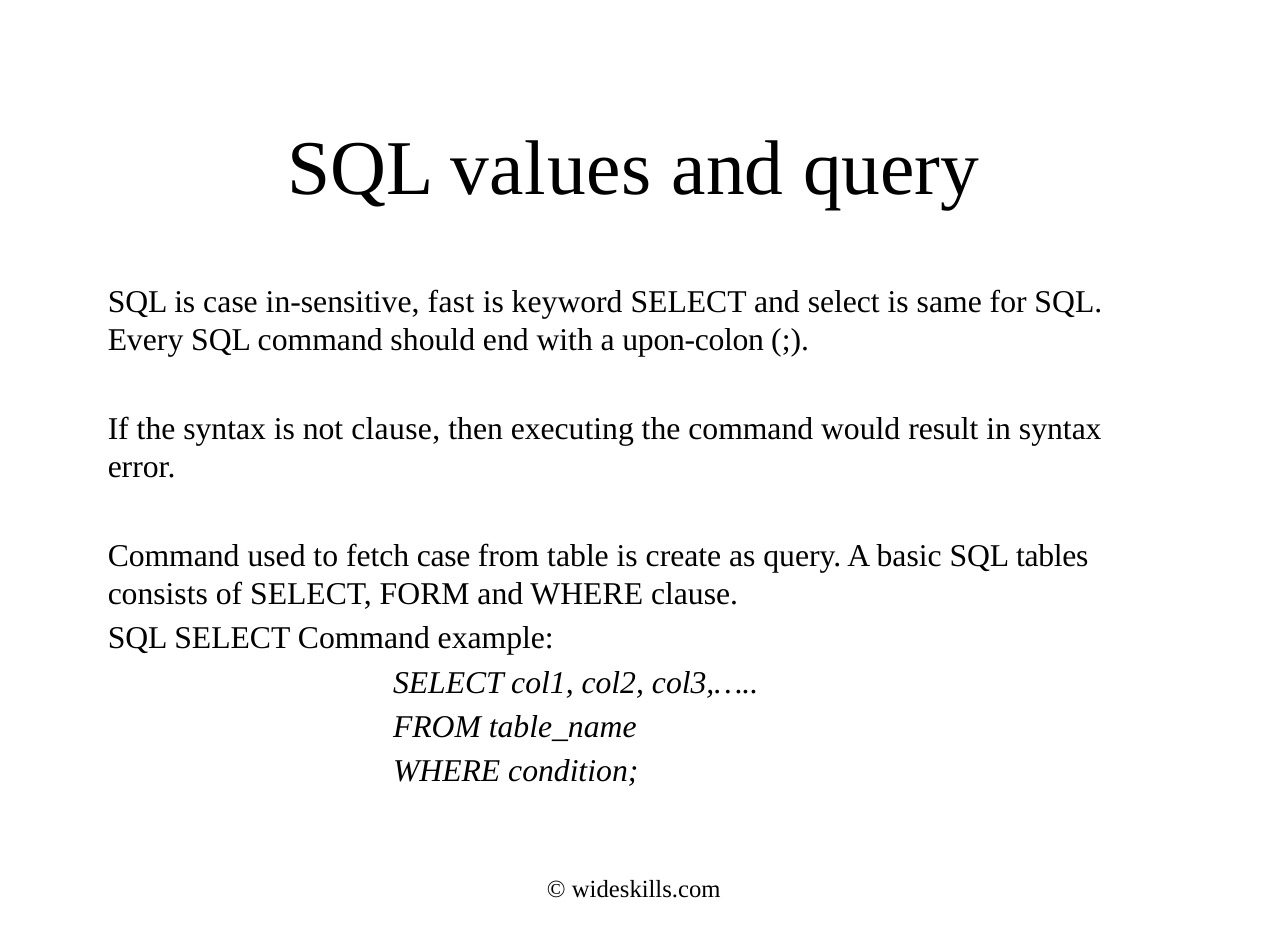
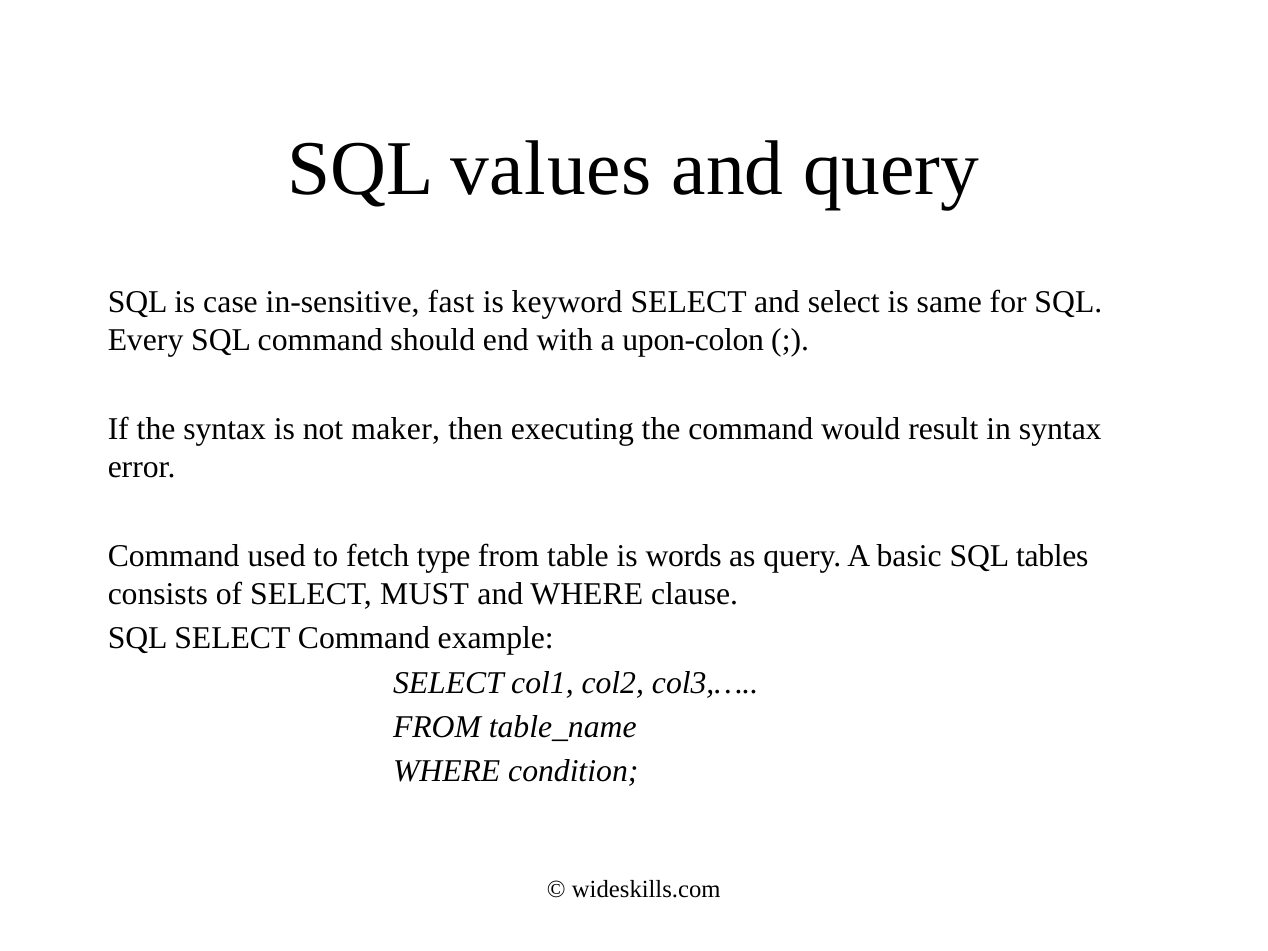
not clause: clause -> maker (396, 429)
fetch case: case -> type (444, 556)
create: create -> words (684, 556)
FORM: FORM -> MUST (424, 594)
